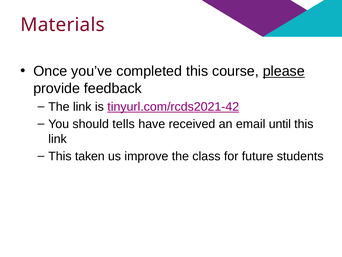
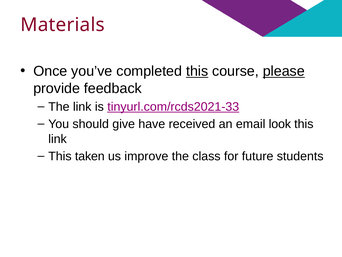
this underline: none -> present (197, 71)
tinyurl.com/rcds2021-42: tinyurl.com/rcds2021-42 -> tinyurl.com/rcds2021-33 (173, 106)
tells: tells -> give (124, 124)
until: until -> look (280, 124)
